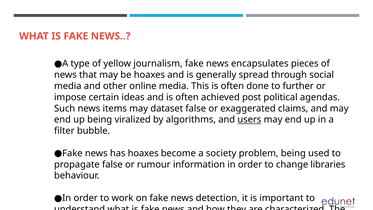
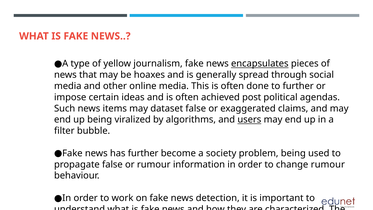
encapsulates underline: none -> present (260, 64)
has hoaxes: hoaxes -> further (143, 153)
change libraries: libraries -> rumour (328, 164)
